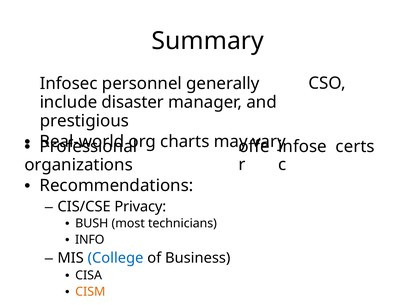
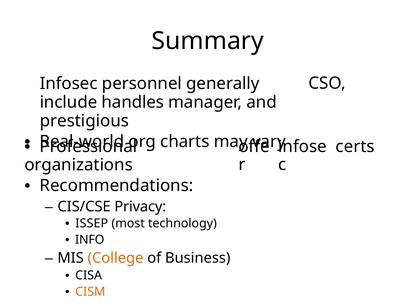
disaster: disaster -> handles (133, 102)
BUSH: BUSH -> ISSEP (92, 224)
technicians: technicians -> technology (182, 224)
College colour: blue -> orange (116, 258)
